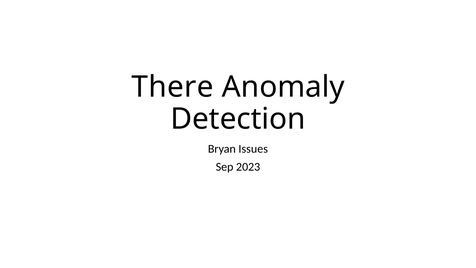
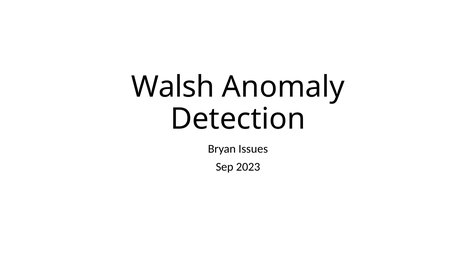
There: There -> Walsh (173, 87)
